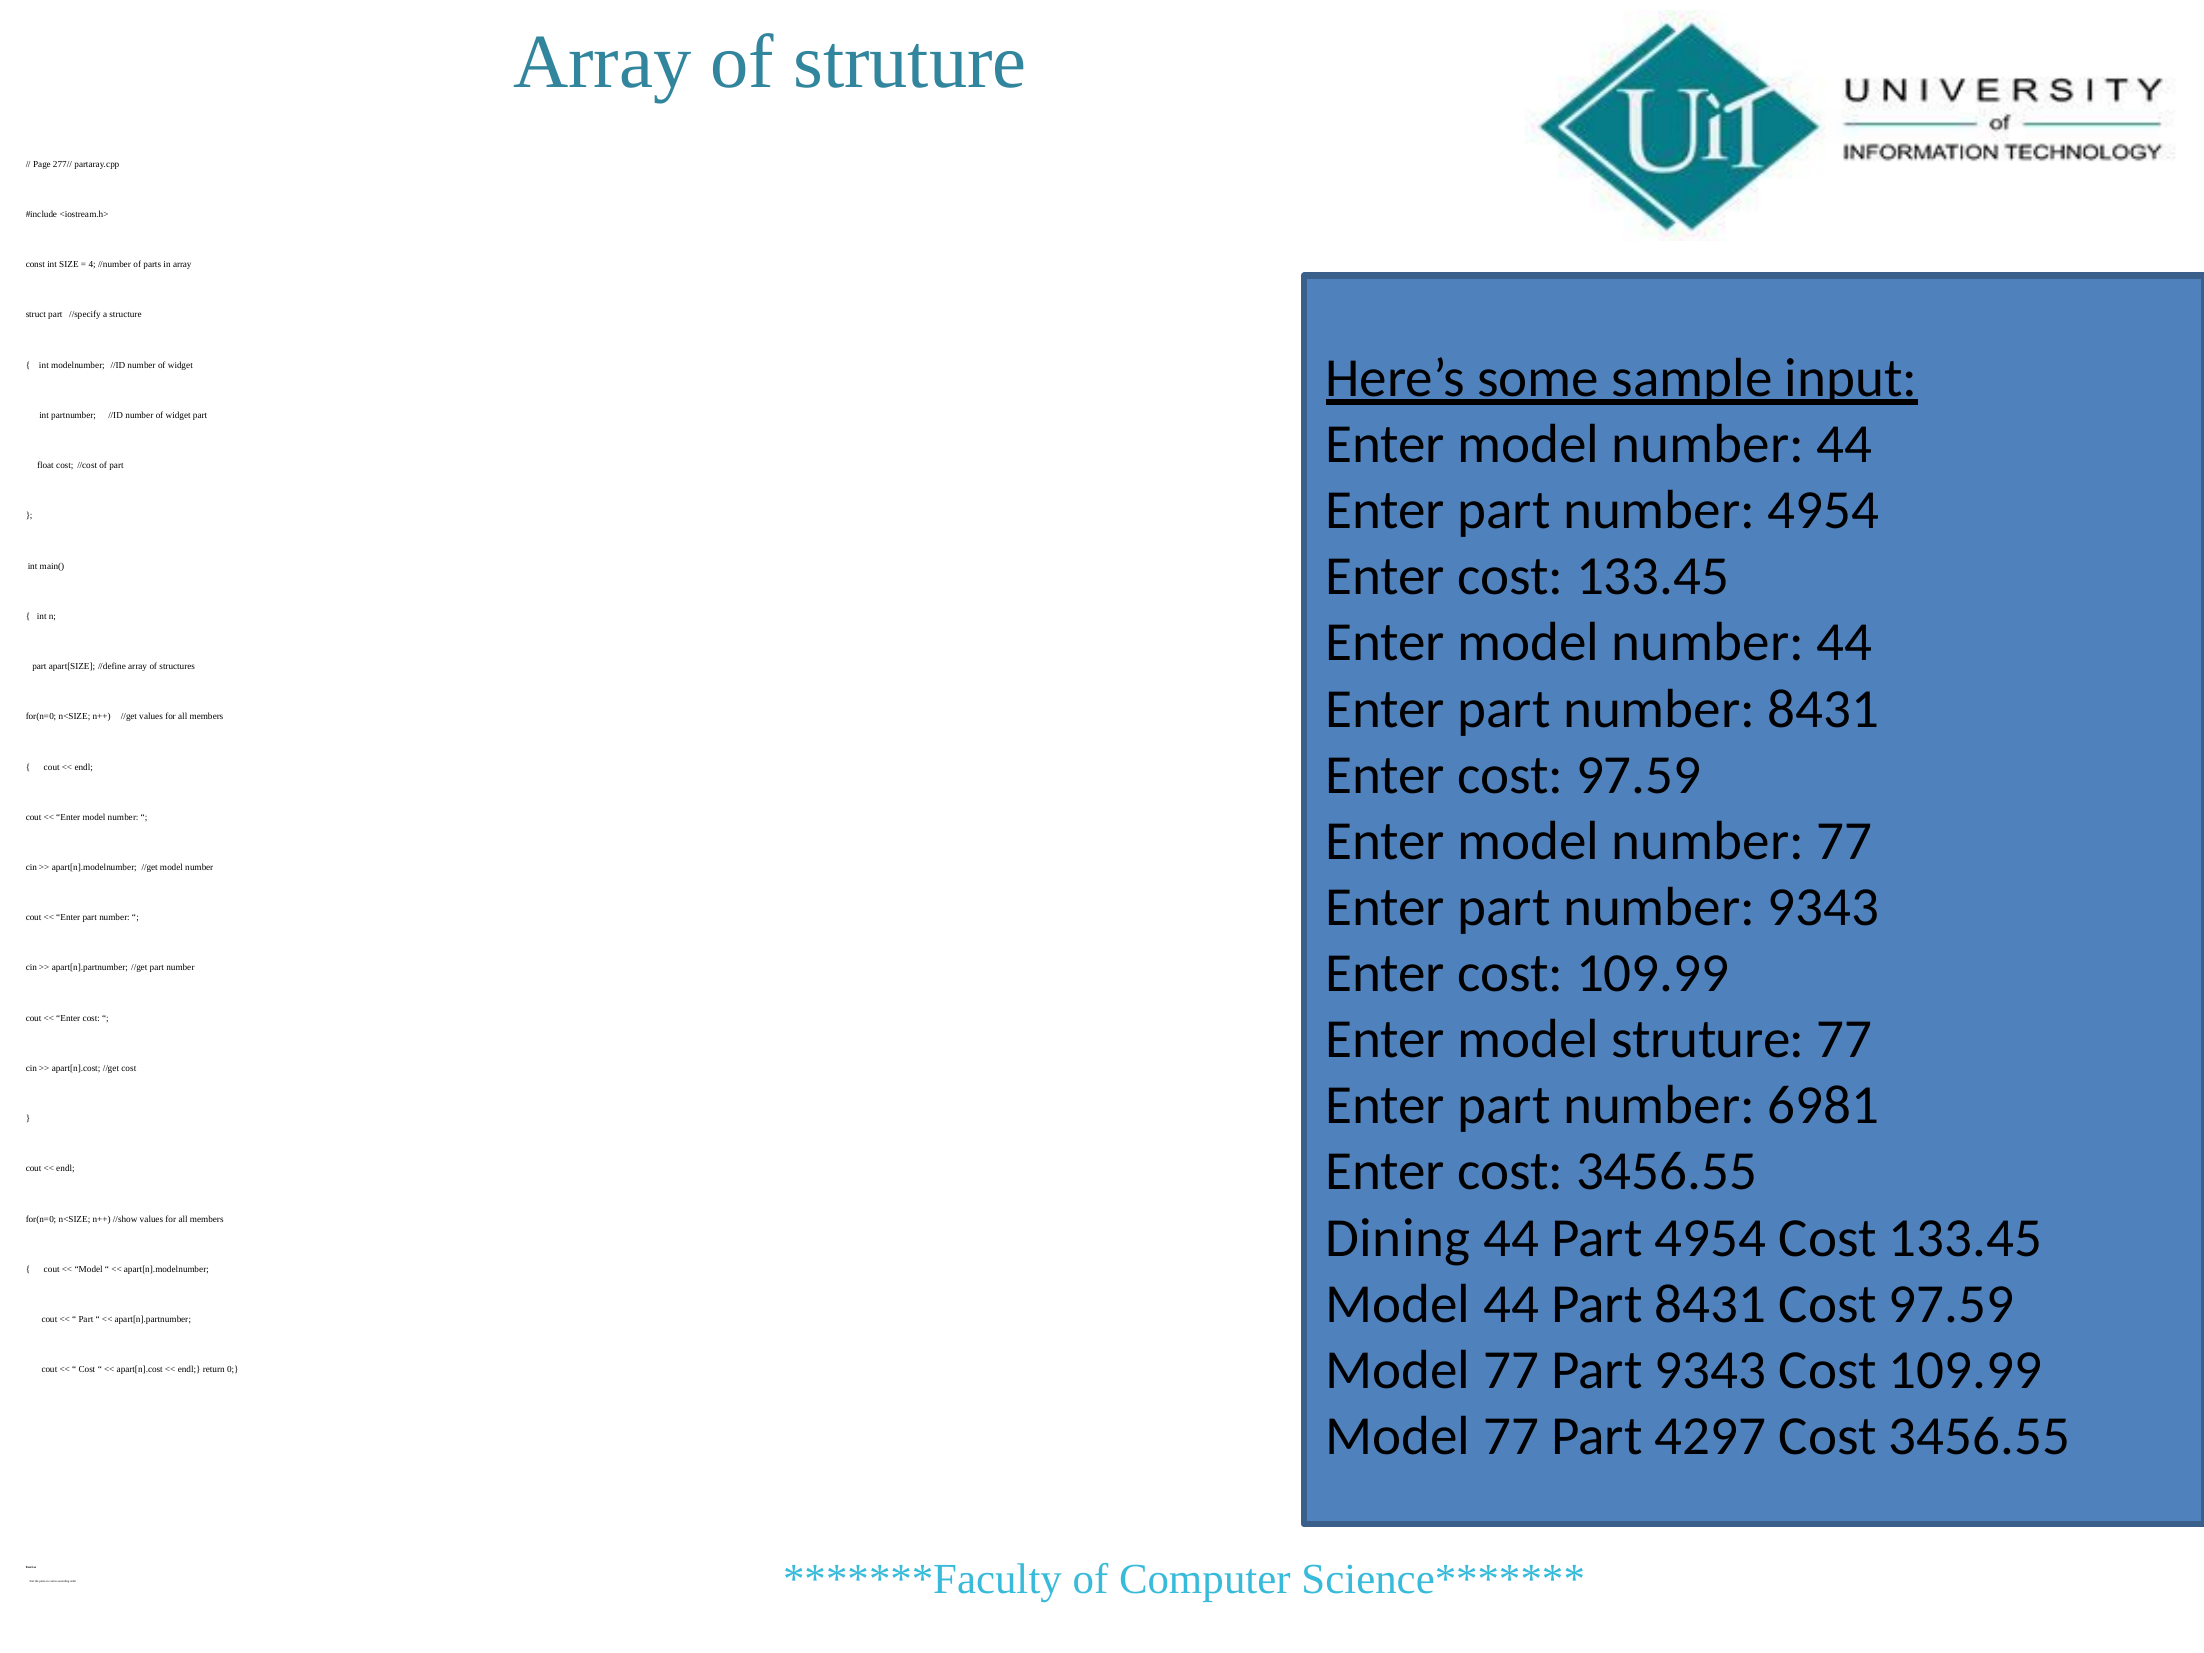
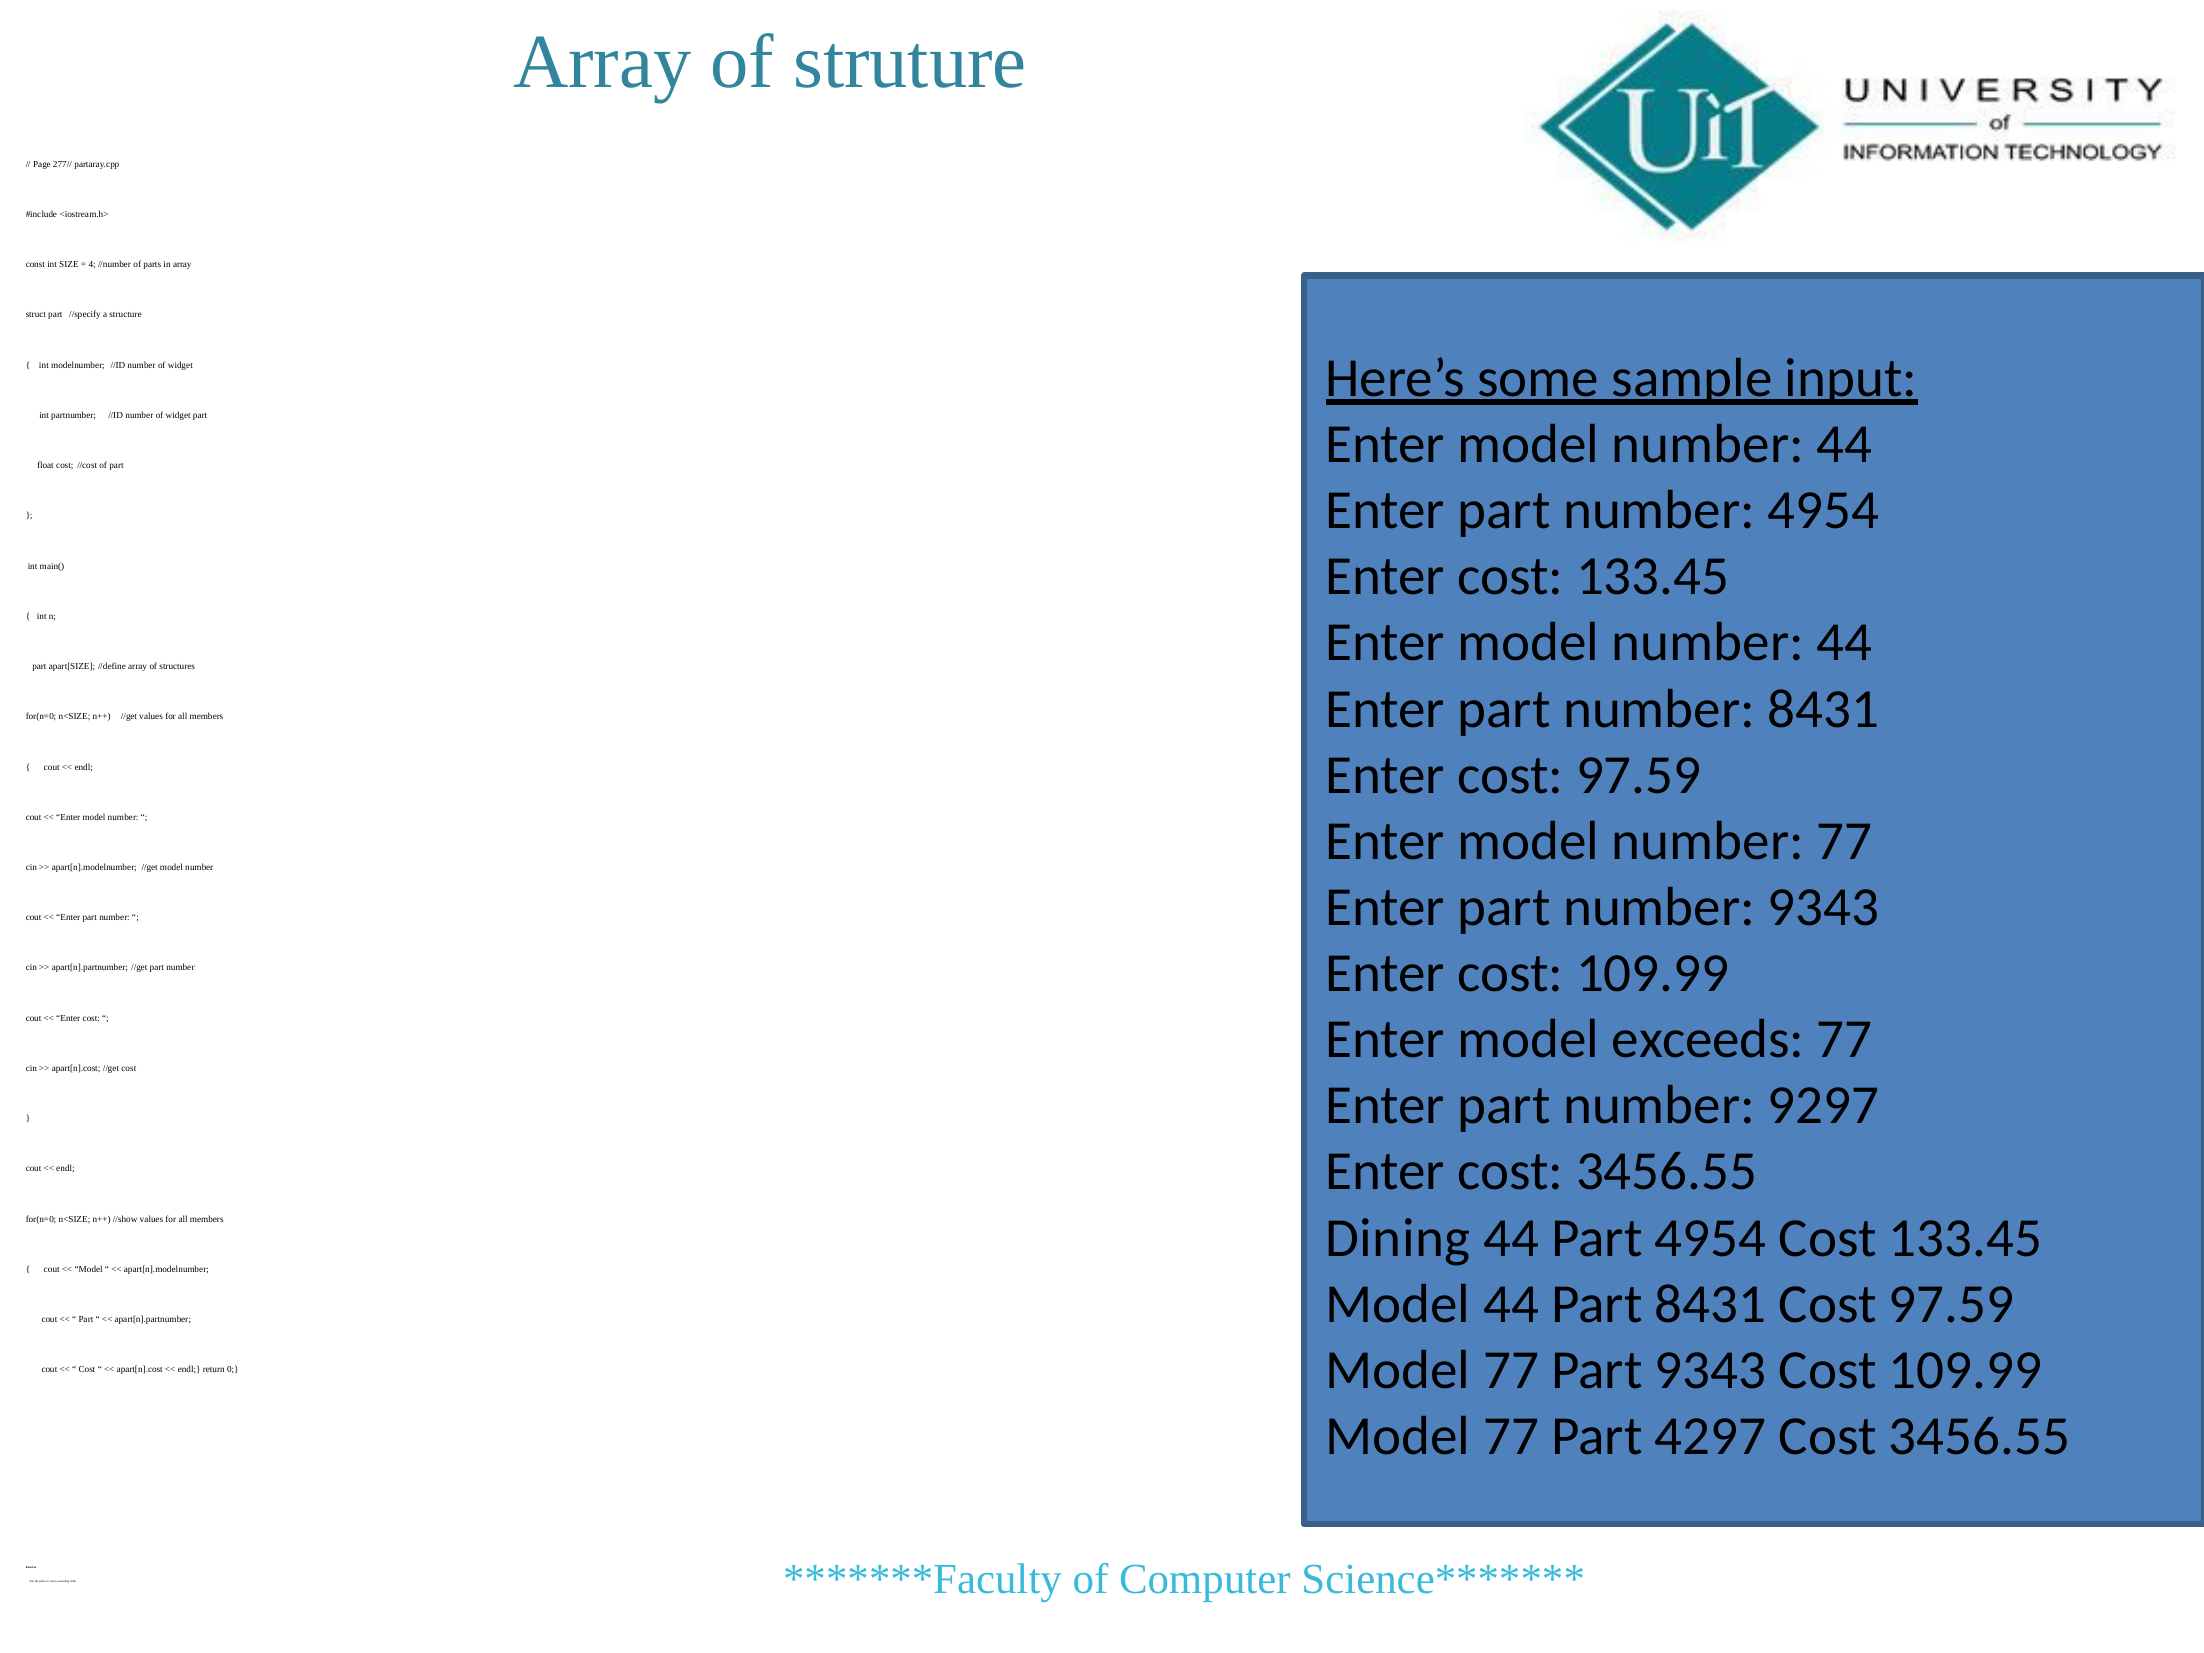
model struture: struture -> exceeds (1708, 1039)
6981: 6981 -> 9297 (1823, 1106)
